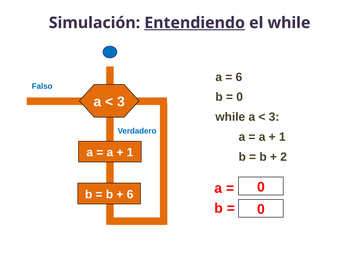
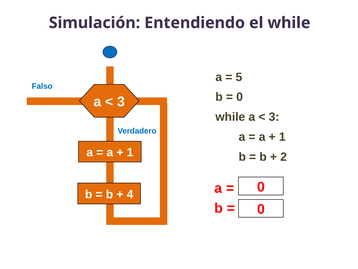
Entendiendo underline: present -> none (195, 23)
6: 6 -> 5 (239, 77)
6: 6 -> 4 (130, 194)
